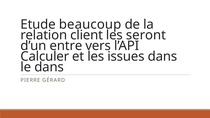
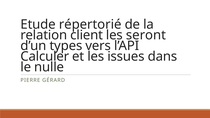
beaucoup: beaucoup -> répertorié (90, 24)
entre: entre -> types (66, 46)
le dans: dans -> nulle (49, 67)
